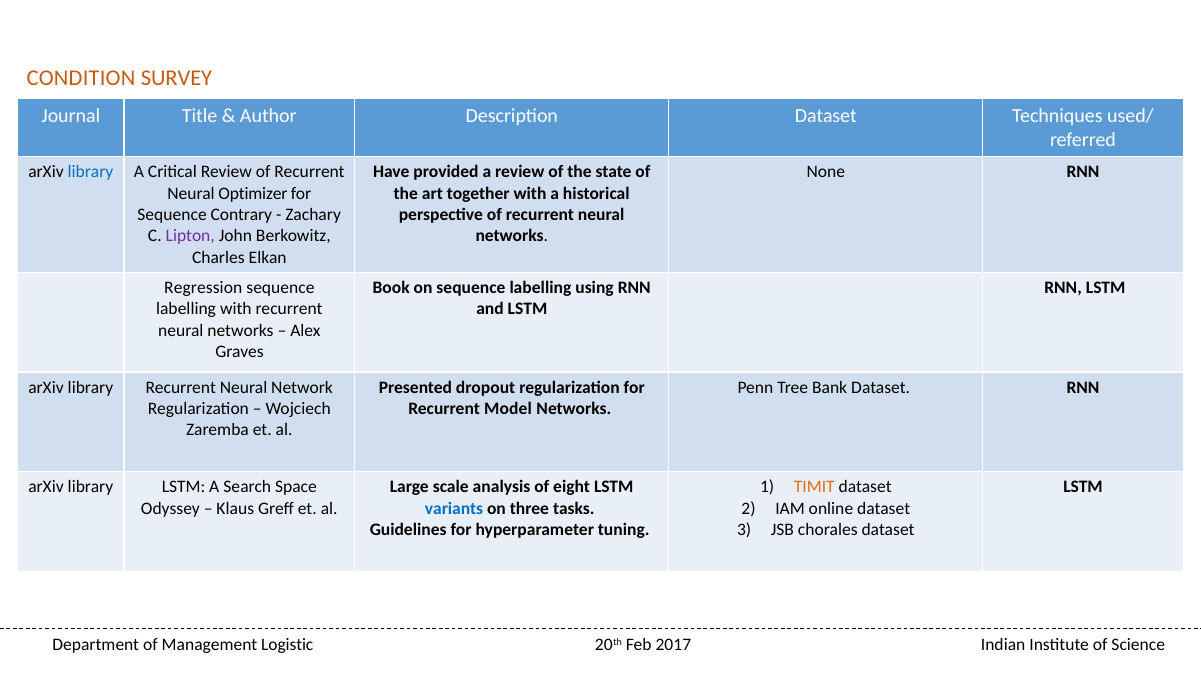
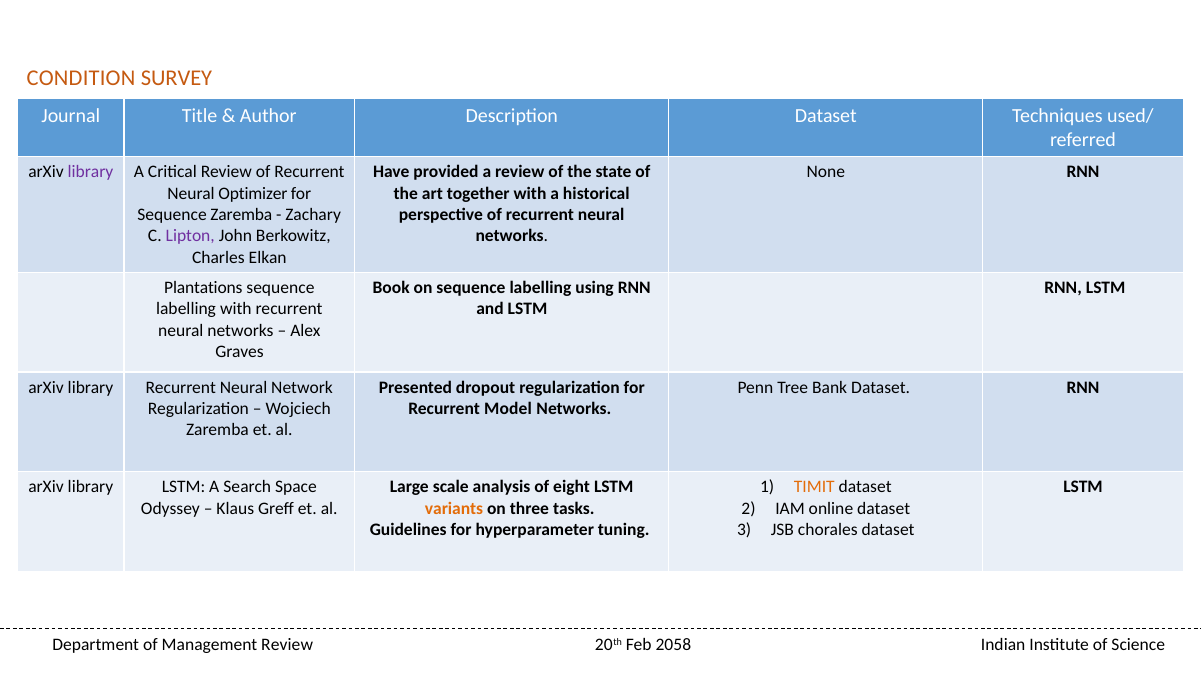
library colour: blue -> purple (91, 172)
Sequence Contrary: Contrary -> Zaremba (241, 215)
Regression: Regression -> Plantations (203, 288)
variants colour: blue -> orange (454, 509)
Management Logistic: Logistic -> Review (287, 645)
2017: 2017 -> 2058 (673, 645)
